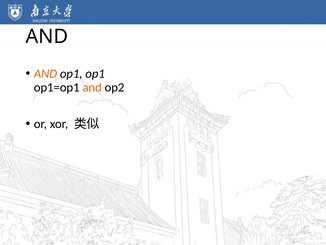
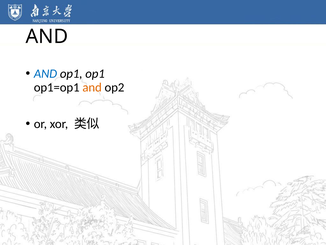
AND colour: orange -> blue (45, 73)
